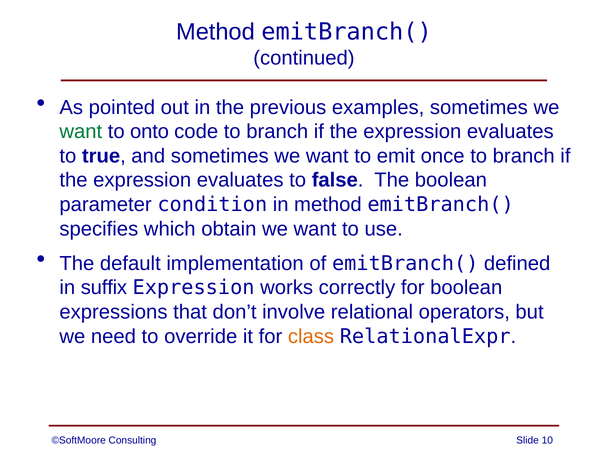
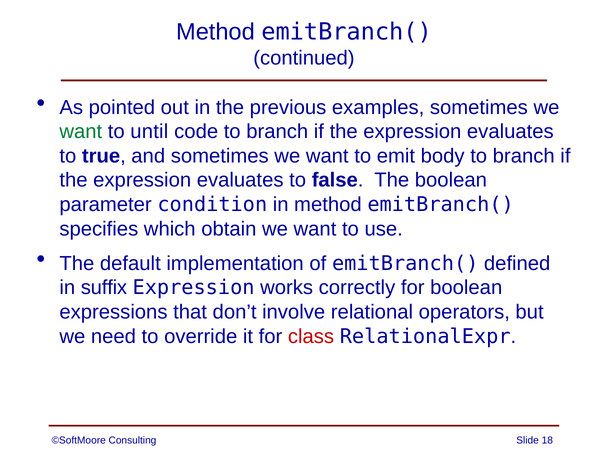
onto: onto -> until (149, 132)
once: once -> body (443, 156)
class colour: orange -> red (311, 336)
10: 10 -> 18 (547, 440)
